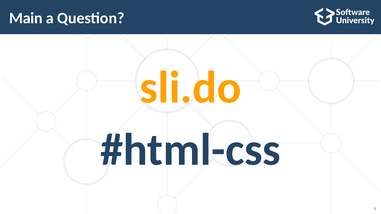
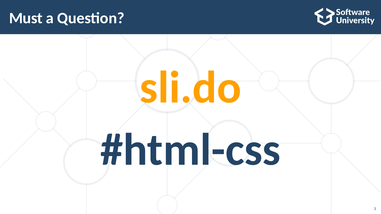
Main: Main -> Must (26, 18)
